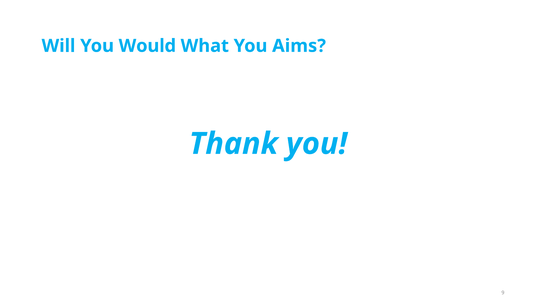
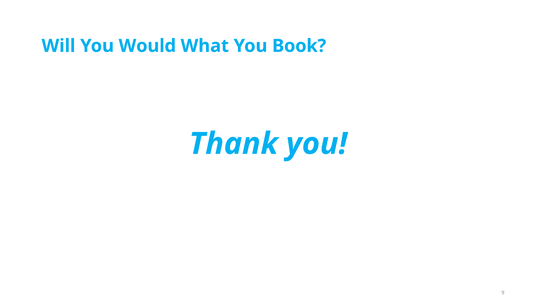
Aims: Aims -> Book (299, 46)
